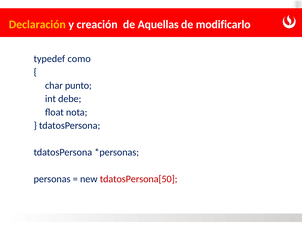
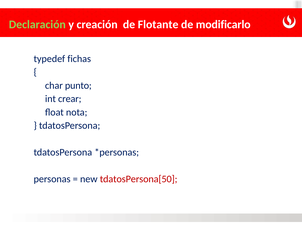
Declaración colour: yellow -> light green (37, 24)
Aquellas: Aquellas -> Flotante (158, 24)
como: como -> fichas (79, 59)
debe: debe -> crear (70, 99)
